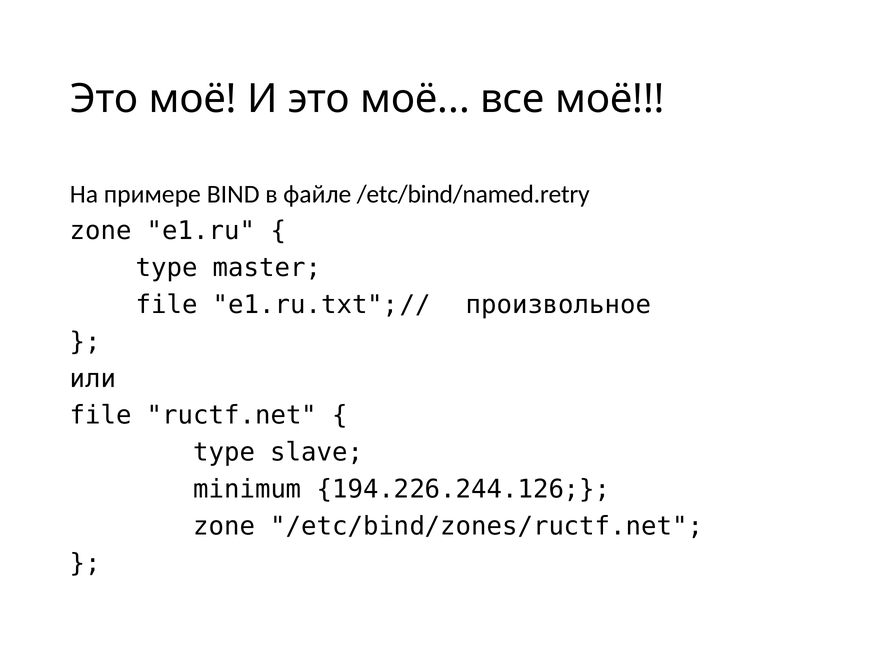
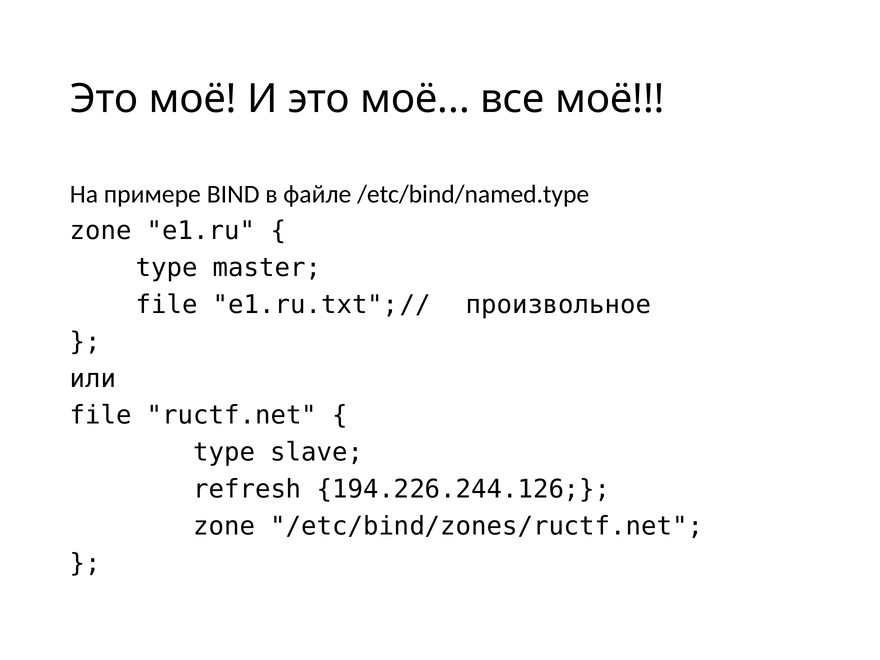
/etc/bind/named.retry: /etc/bind/named.retry -> /etc/bind/named.type (473, 194)
minimum: minimum -> refresh (247, 489)
